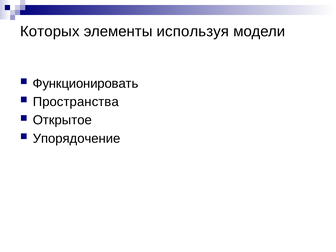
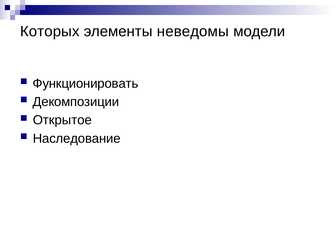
используя: используя -> неведомы (193, 31)
Пространства: Пространства -> Декомпозиции (76, 102)
Упорядочение: Упорядочение -> Наследование (77, 138)
